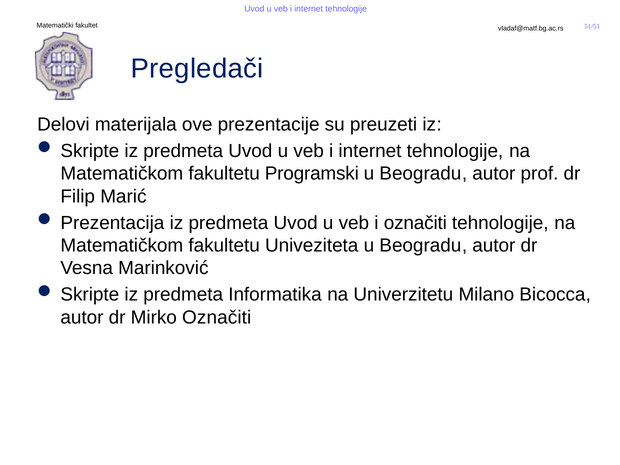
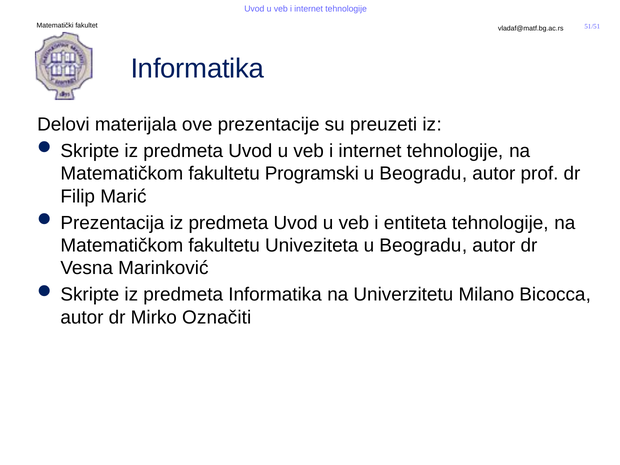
Pregledači: Pregledači -> Informatika (197, 69)
i označiti: označiti -> entiteta (415, 223)
